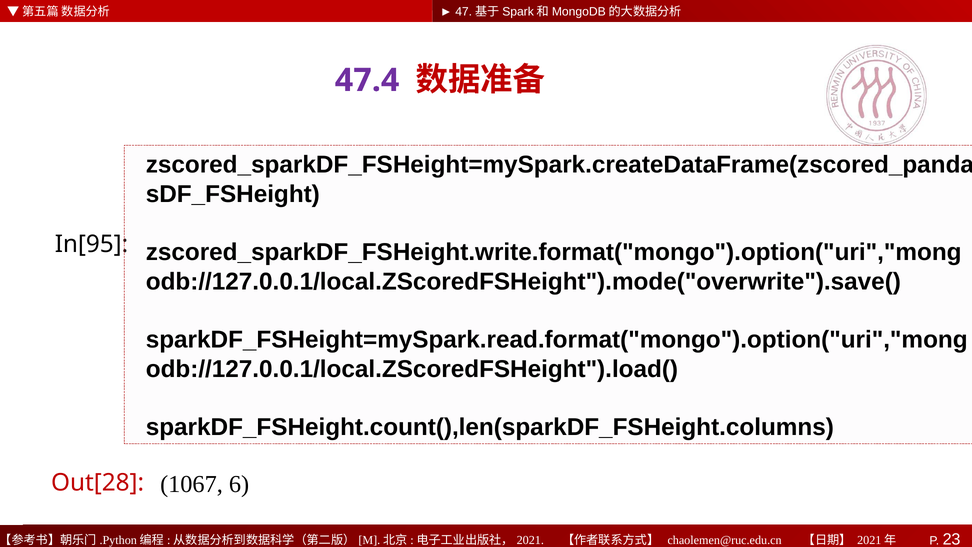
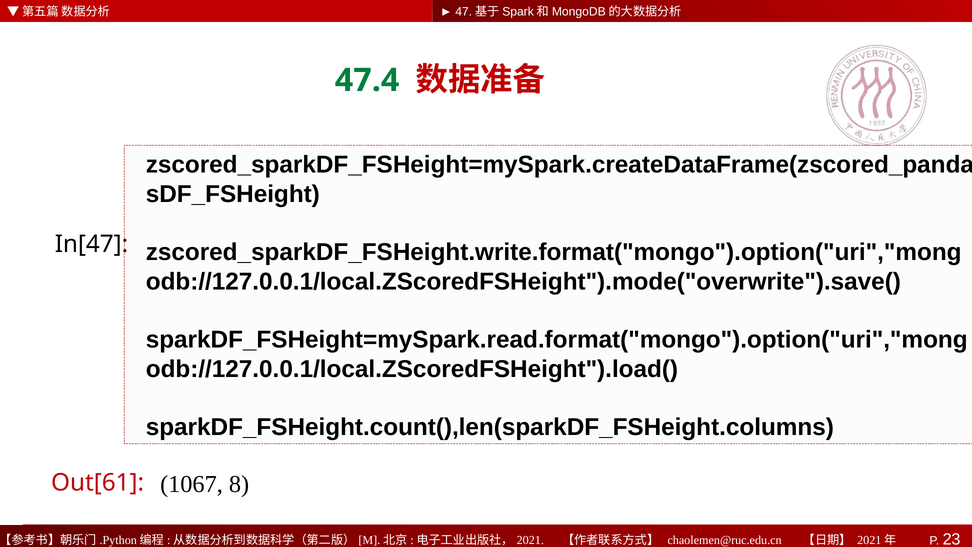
47.4 colour: purple -> green (367, 80)
In[95: In[95 -> In[47 (91, 244)
Out[28: Out[28 -> Out[61 (98, 482)
6: 6 -> 8 (239, 484)
